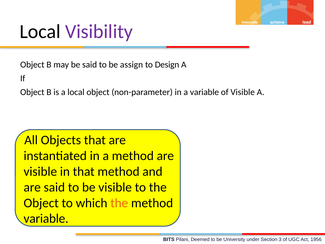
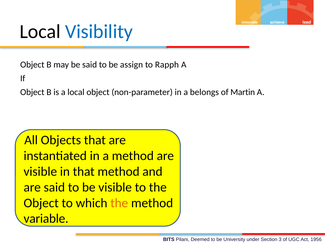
Visibility colour: purple -> blue (99, 31)
Design: Design -> Rapph (167, 65)
a variable: variable -> belongs (204, 92)
of Visible: Visible -> Martin (243, 92)
